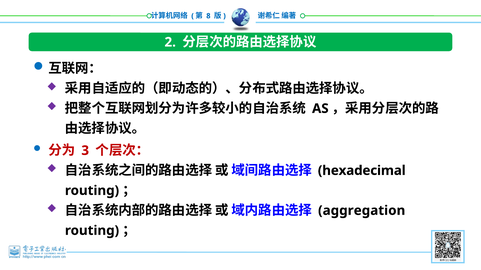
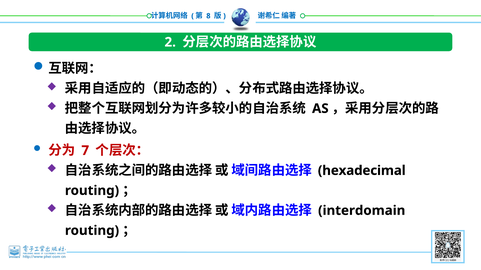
3: 3 -> 7 (85, 151)
aggregation: aggregation -> interdomain (362, 211)
